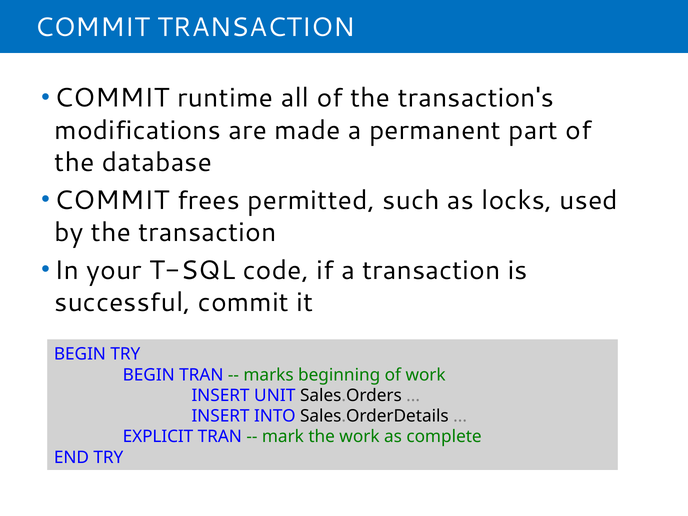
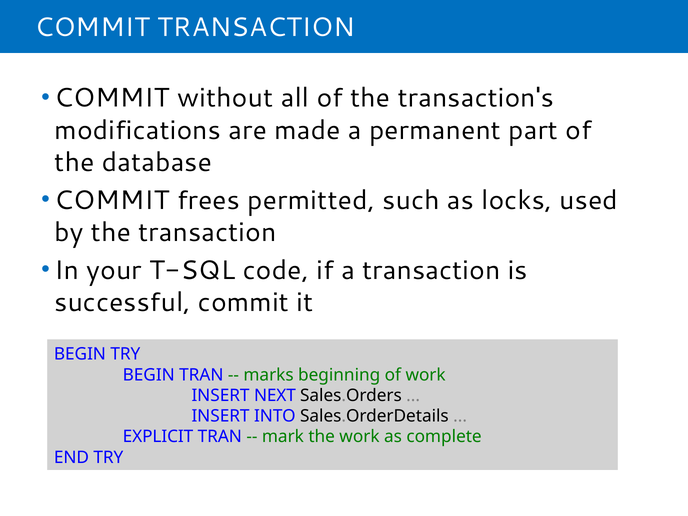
runtime: runtime -> without (225, 98)
UNIT: UNIT -> NEXT (275, 396)
